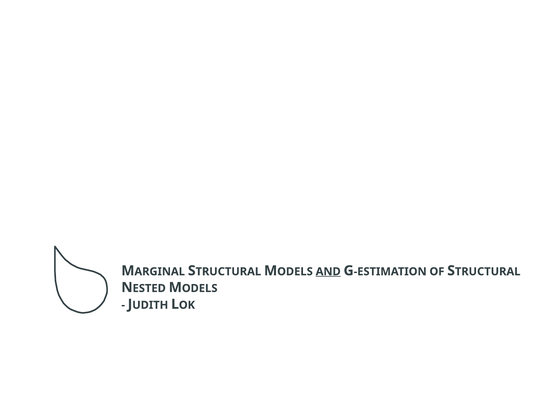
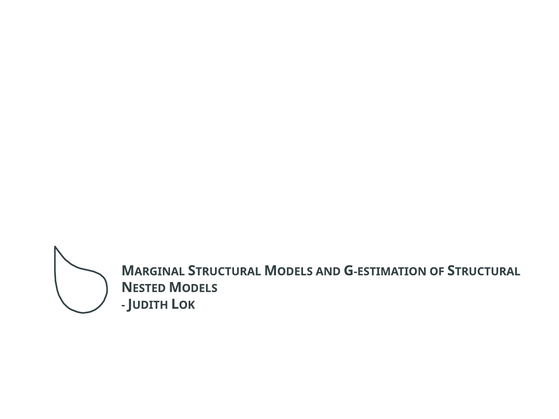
AND underline: present -> none (328, 272)
